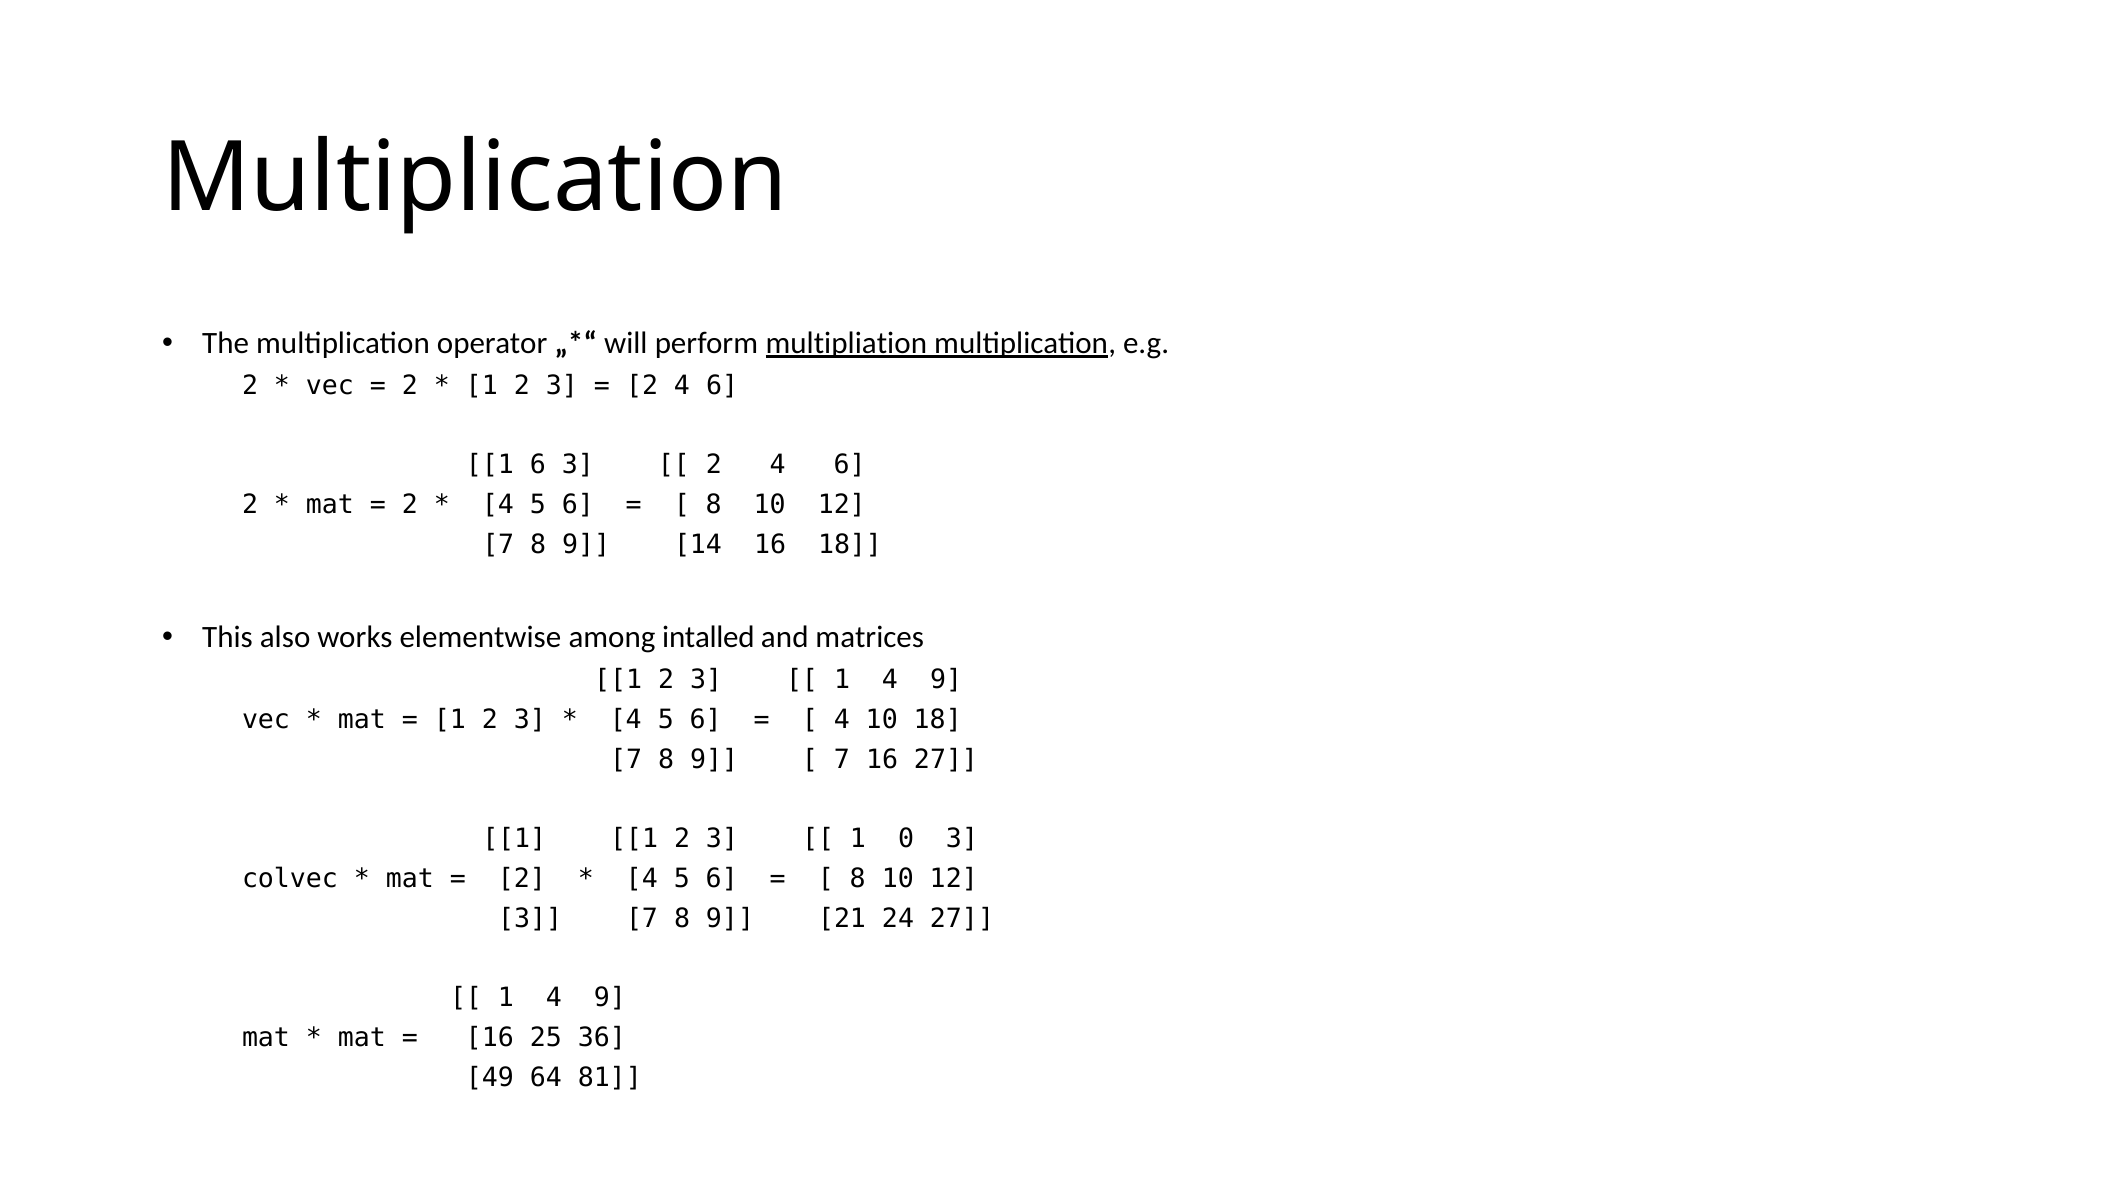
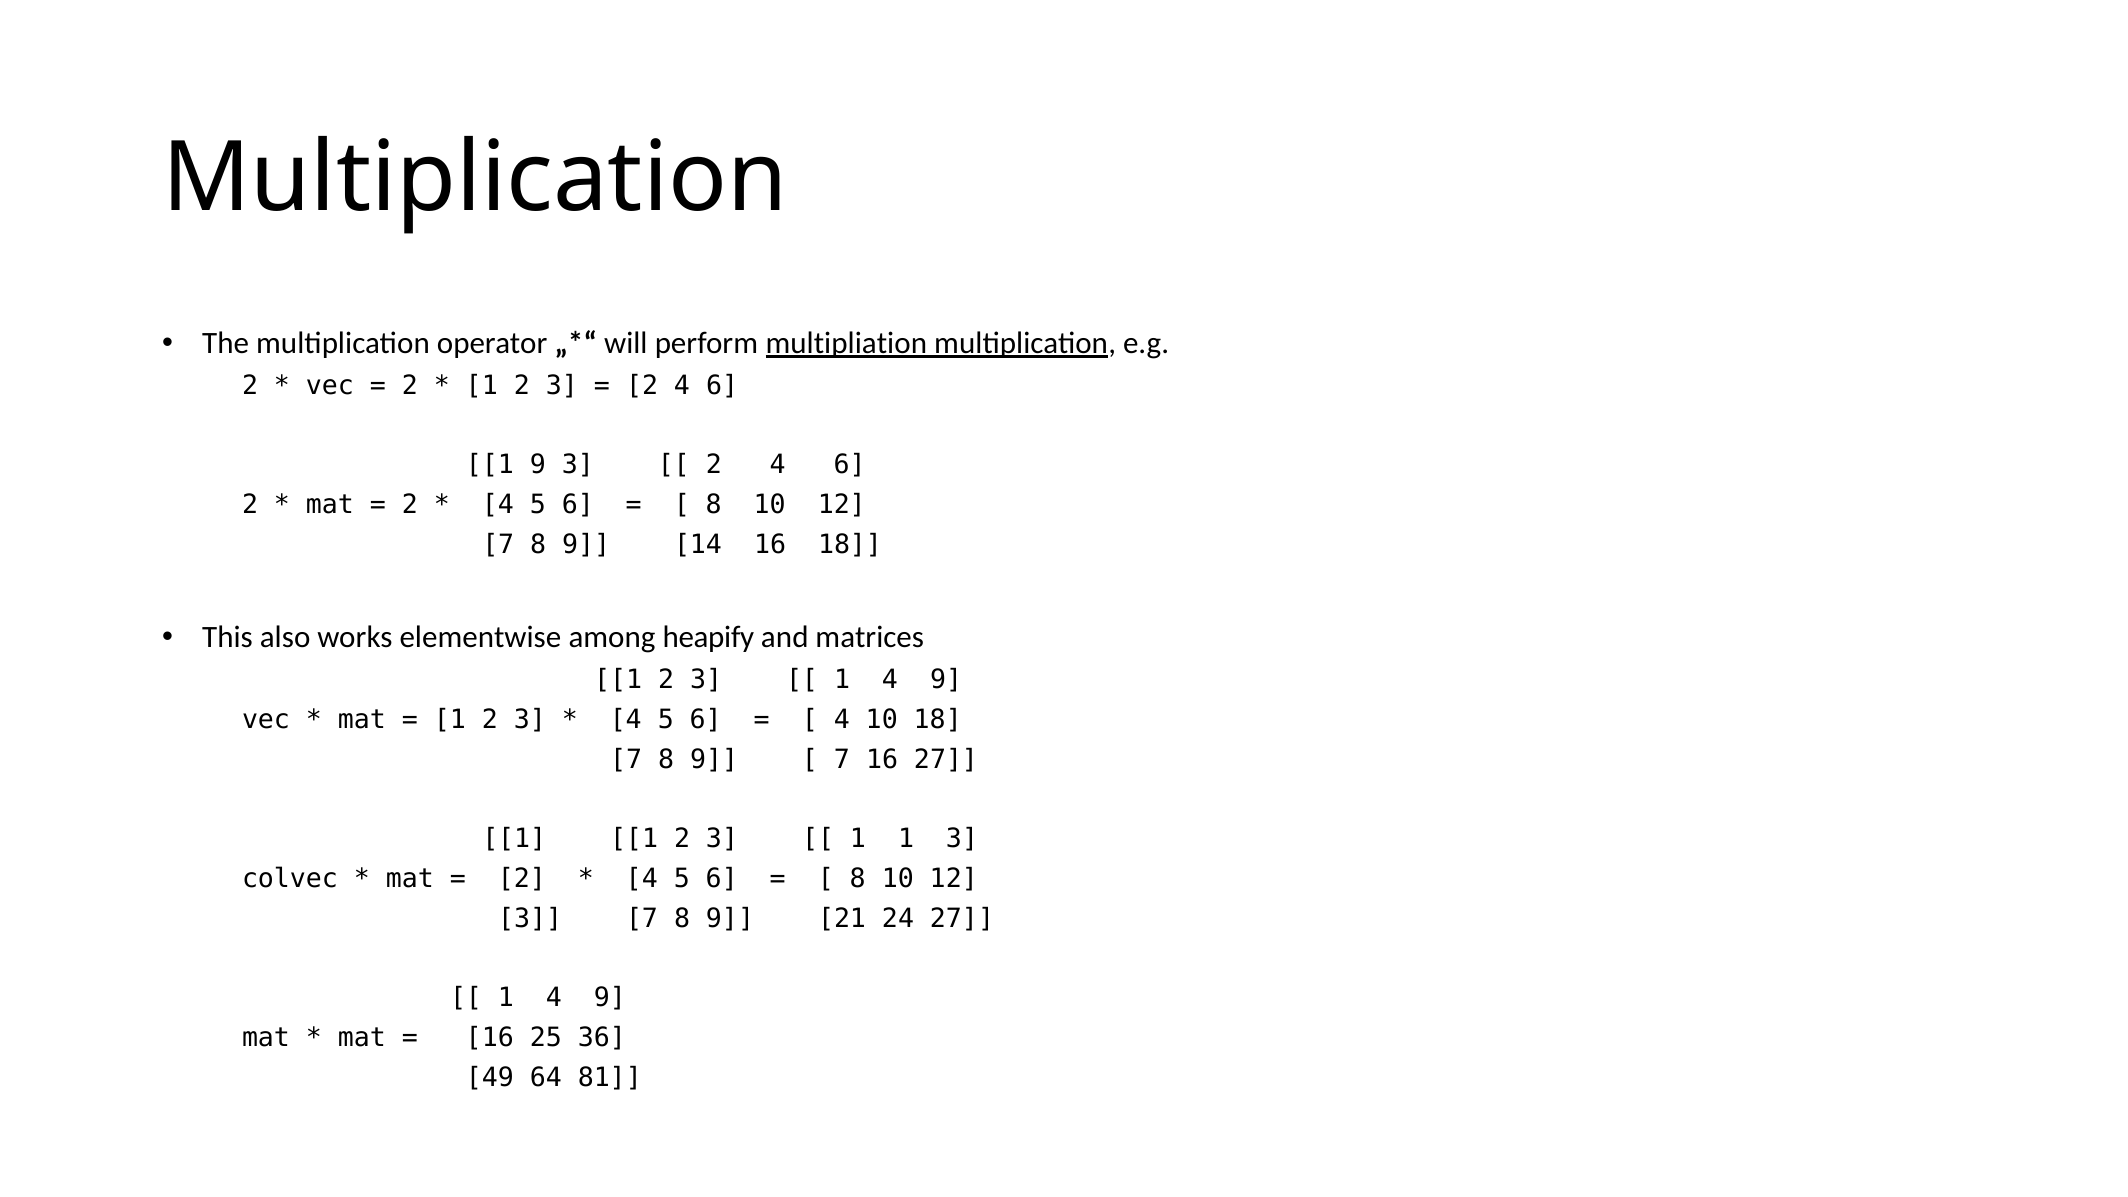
1 6: 6 -> 9 (538, 465)
intalled: intalled -> heapify (708, 638)
0: 0 -> 1 (906, 839)
